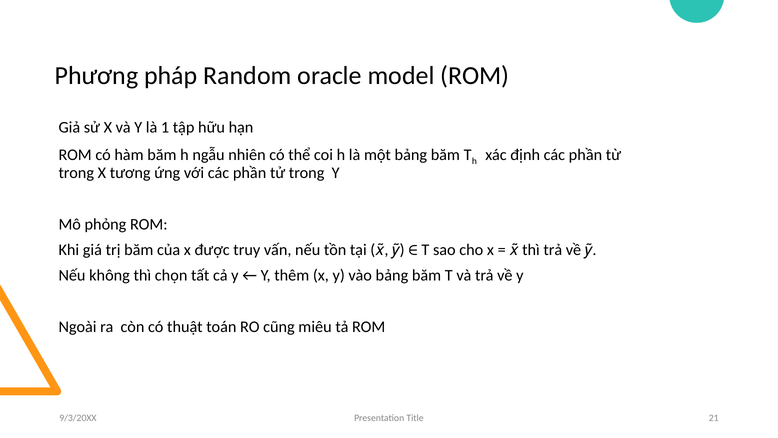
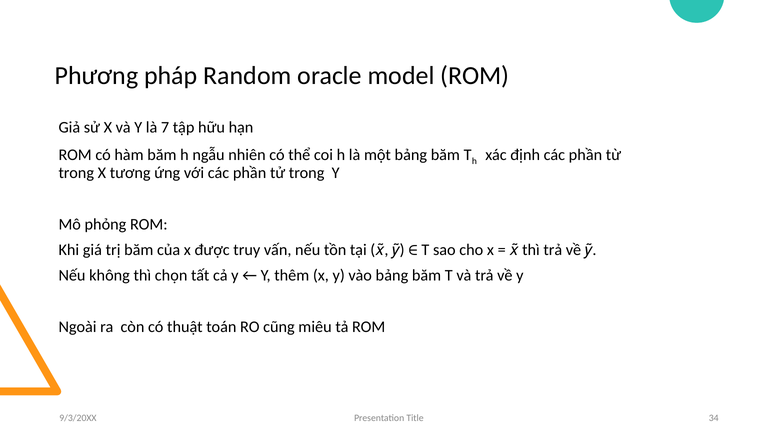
1: 1 -> 7 (165, 127)
21: 21 -> 34 (714, 418)
